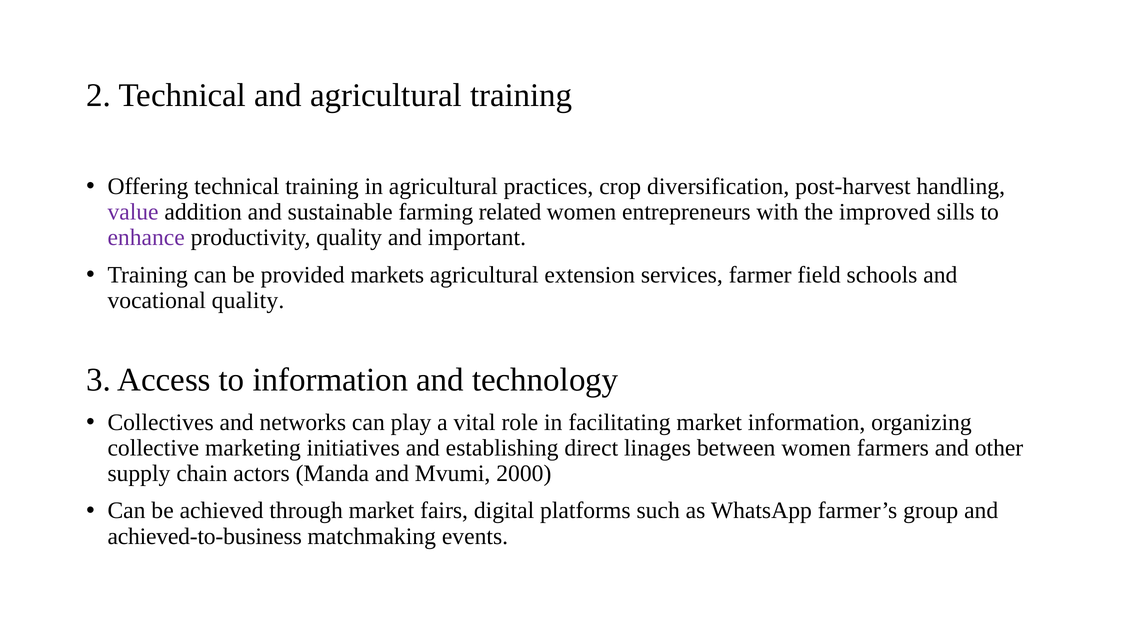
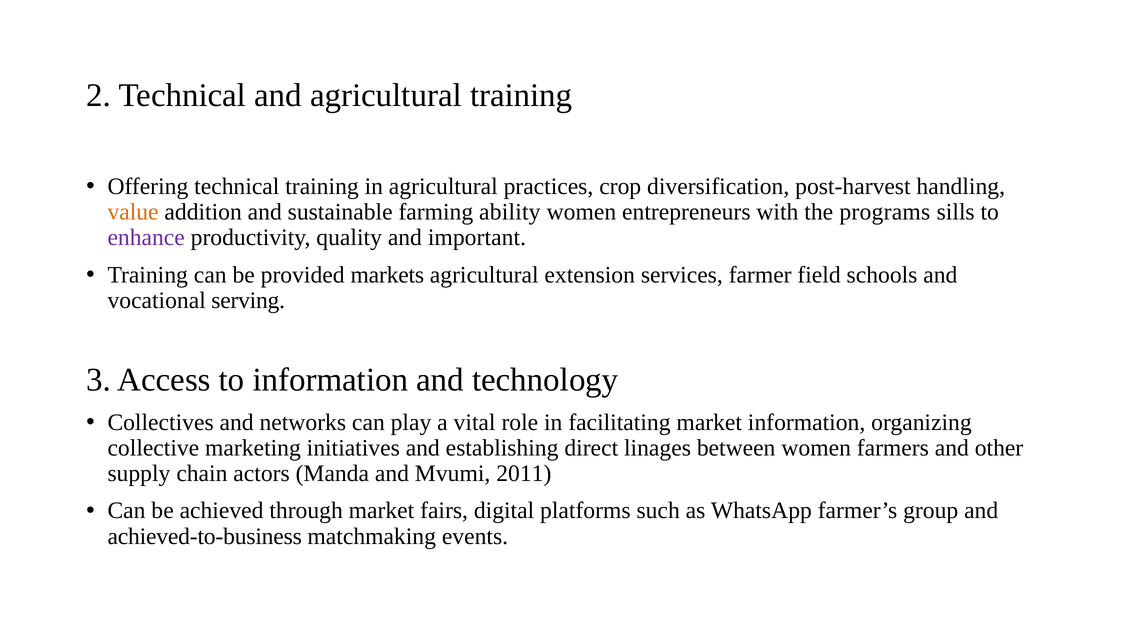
value colour: purple -> orange (133, 212)
related: related -> ability (510, 212)
improved: improved -> programs (885, 212)
vocational quality: quality -> serving (248, 300)
2000: 2000 -> 2011 (524, 473)
